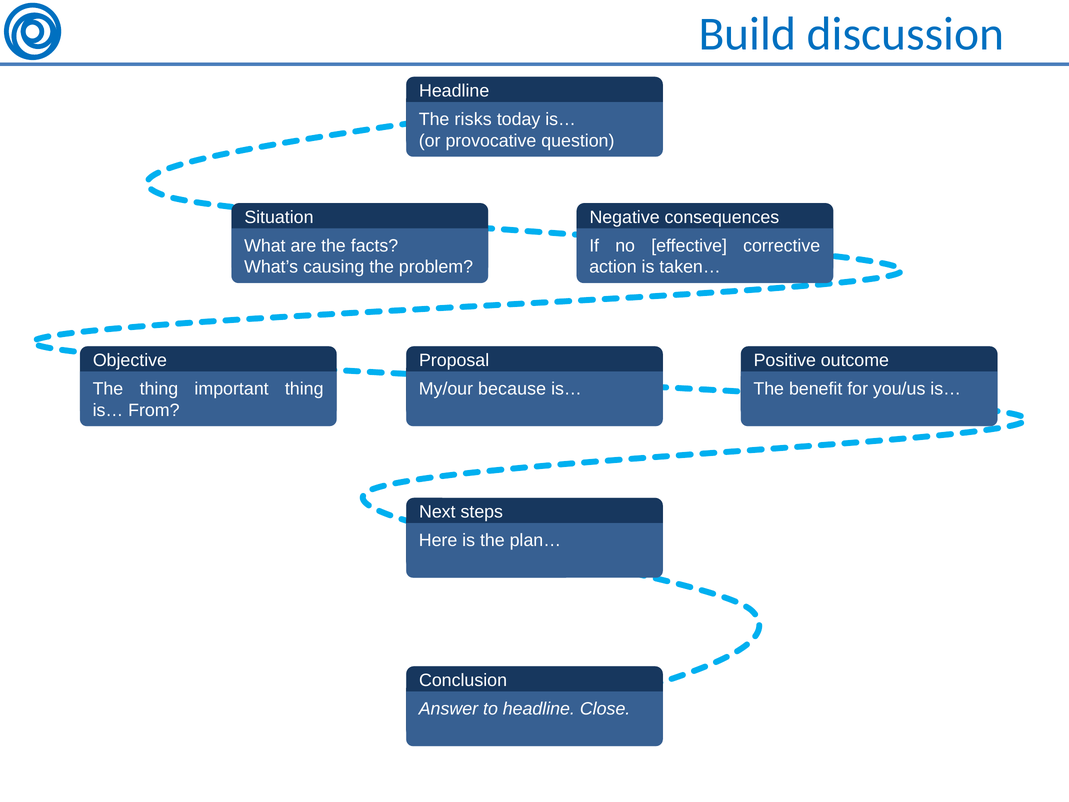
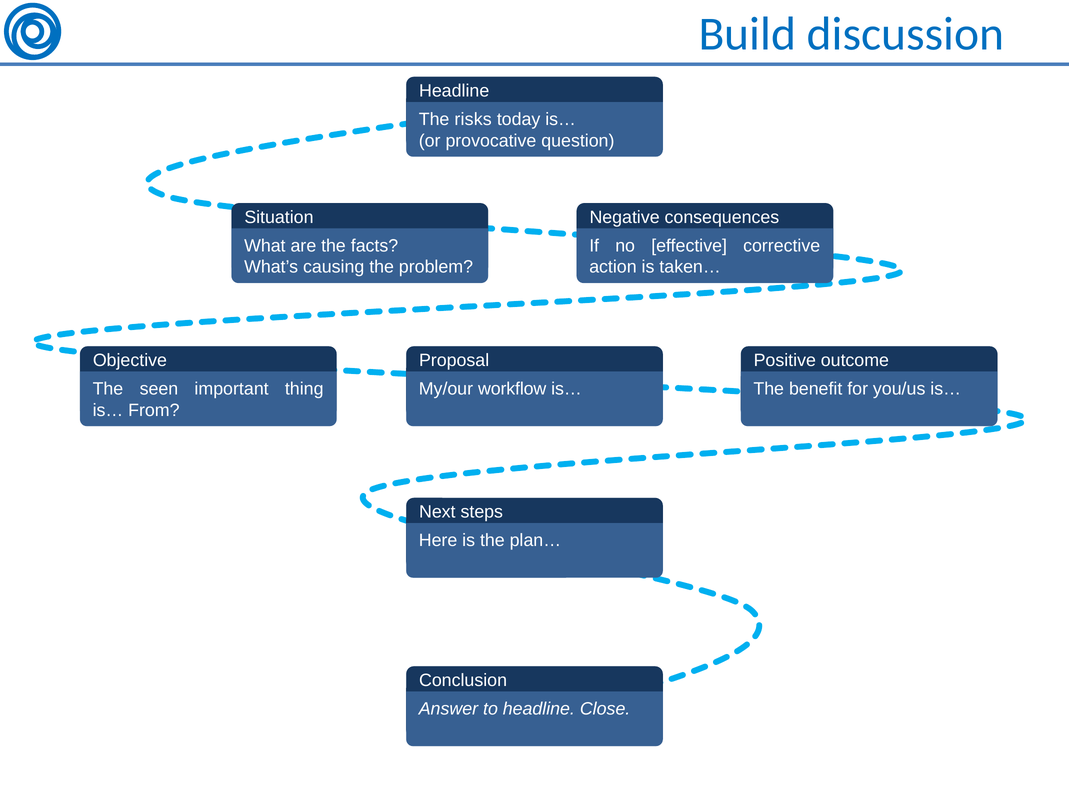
The thing: thing -> seen (159, 389)
because: because -> workflow (512, 389)
